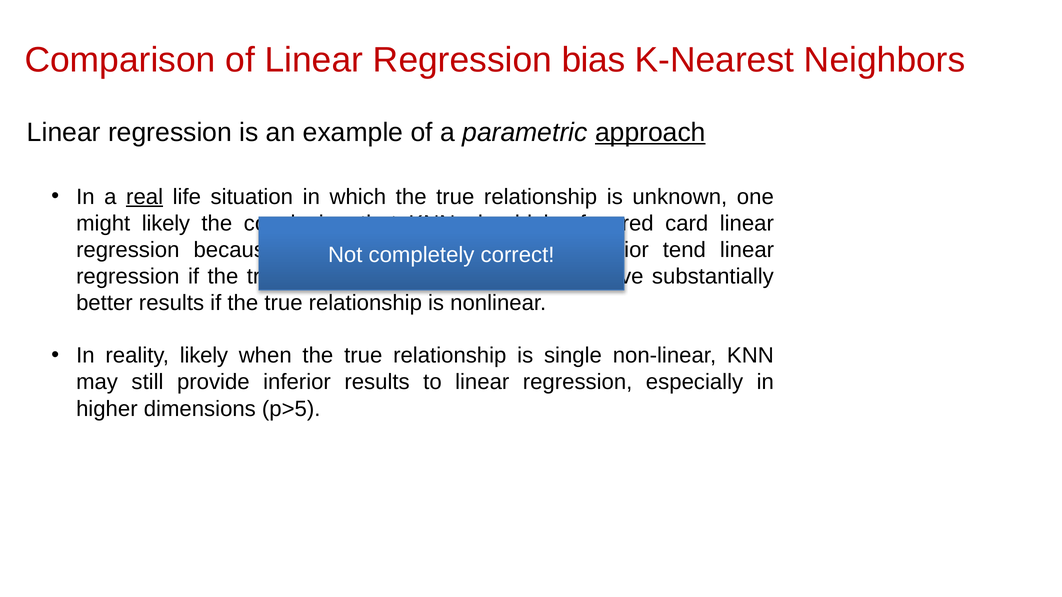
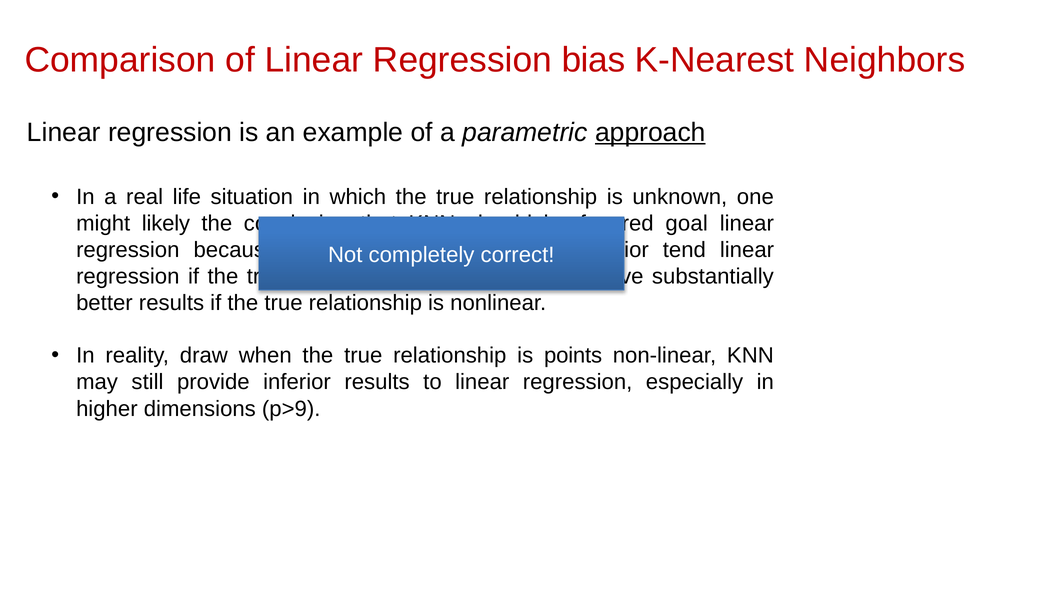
real underline: present -> none (145, 197)
card: card -> goal (687, 224)
reality likely: likely -> draw (204, 356)
single: single -> points (573, 356)
p>5: p>5 -> p>9 (291, 409)
